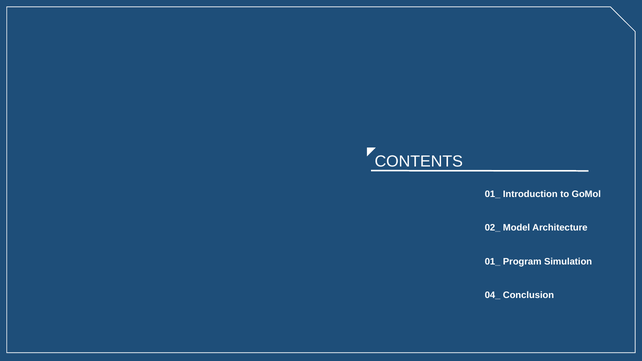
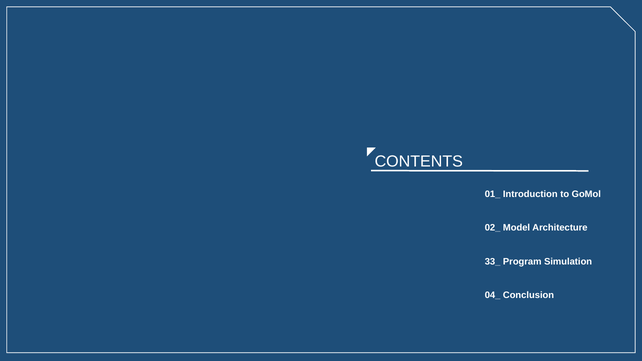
01_: 01_ -> 33_ (493, 262)
